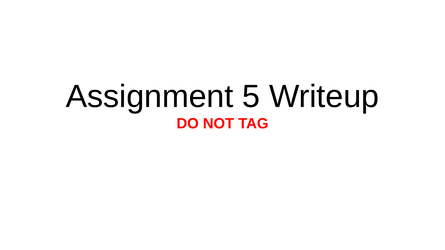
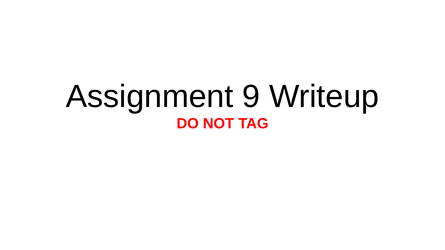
5: 5 -> 9 (251, 97)
